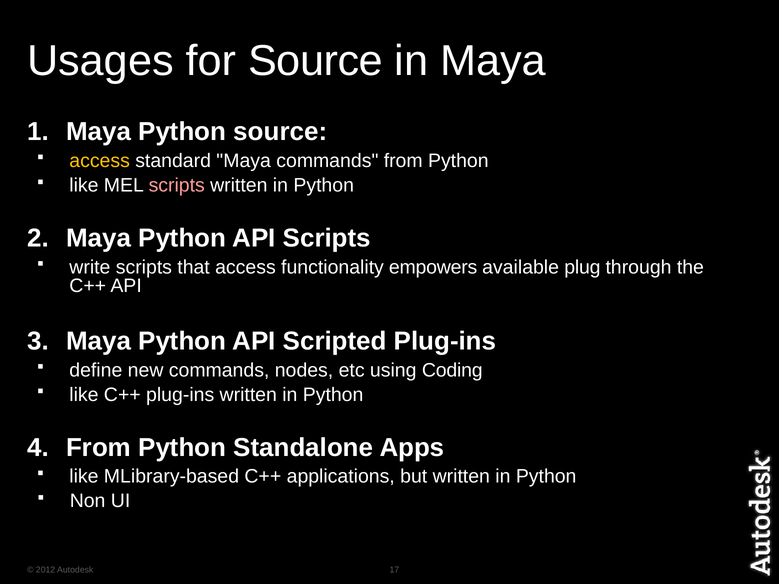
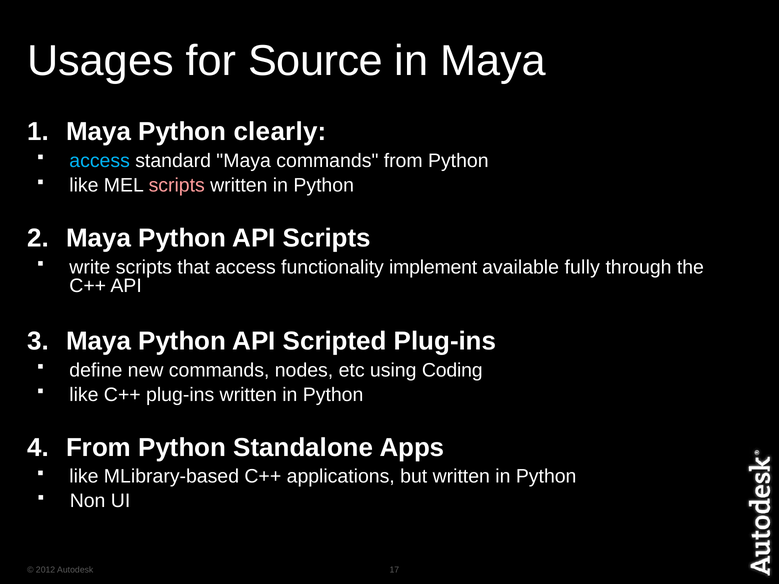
Python source: source -> clearly (280, 132)
access colour: yellow -> light blue (100, 161)
empowers: empowers -> implement (433, 267)
plug: plug -> fully (582, 267)
